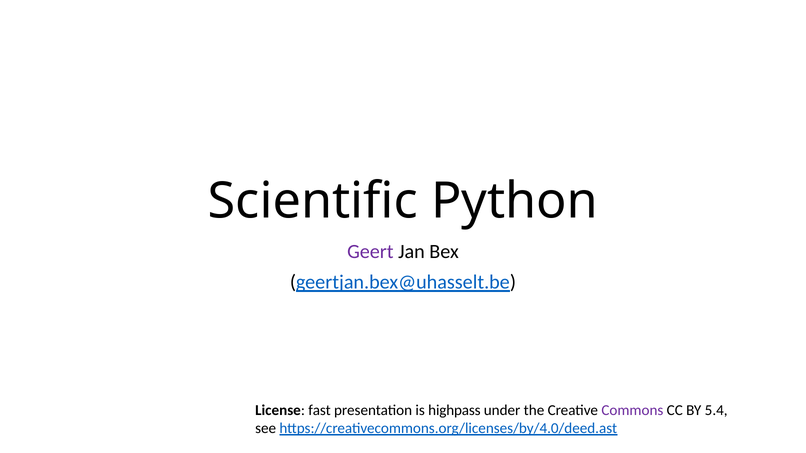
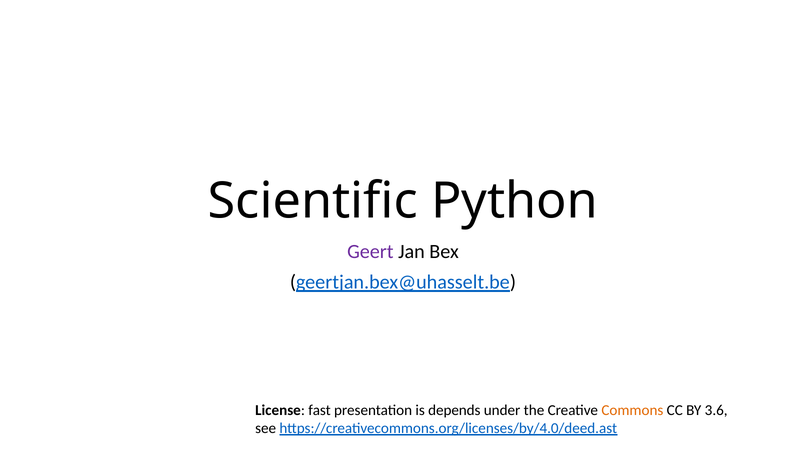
highpass: highpass -> depends (454, 410)
Commons colour: purple -> orange (632, 410)
5.4: 5.4 -> 3.6 (716, 410)
